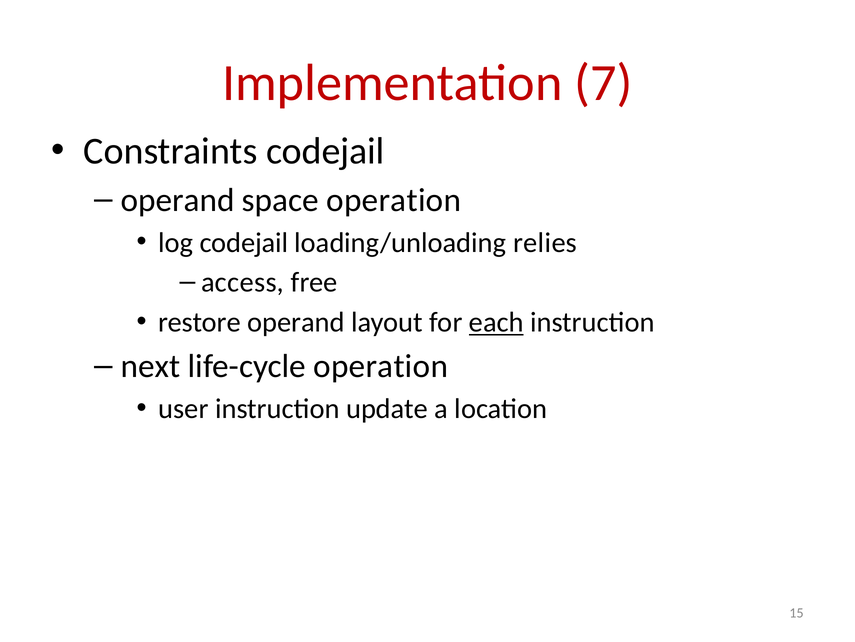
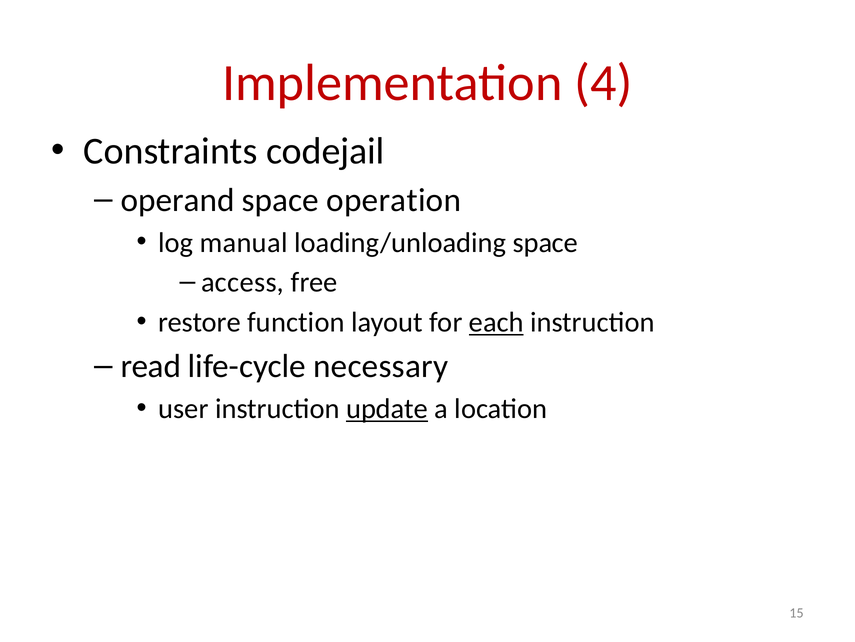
7: 7 -> 4 (603, 83)
log codejail: codejail -> manual (244, 242)
loading/unloading relies: relies -> space (545, 242)
restore operand: operand -> function (296, 322)
next: next -> read (151, 366)
life-cycle operation: operation -> necessary (381, 366)
update underline: none -> present (387, 408)
